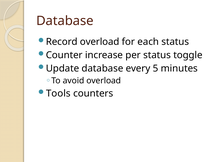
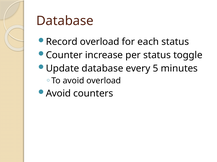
Tools: Tools -> Avoid (58, 94)
